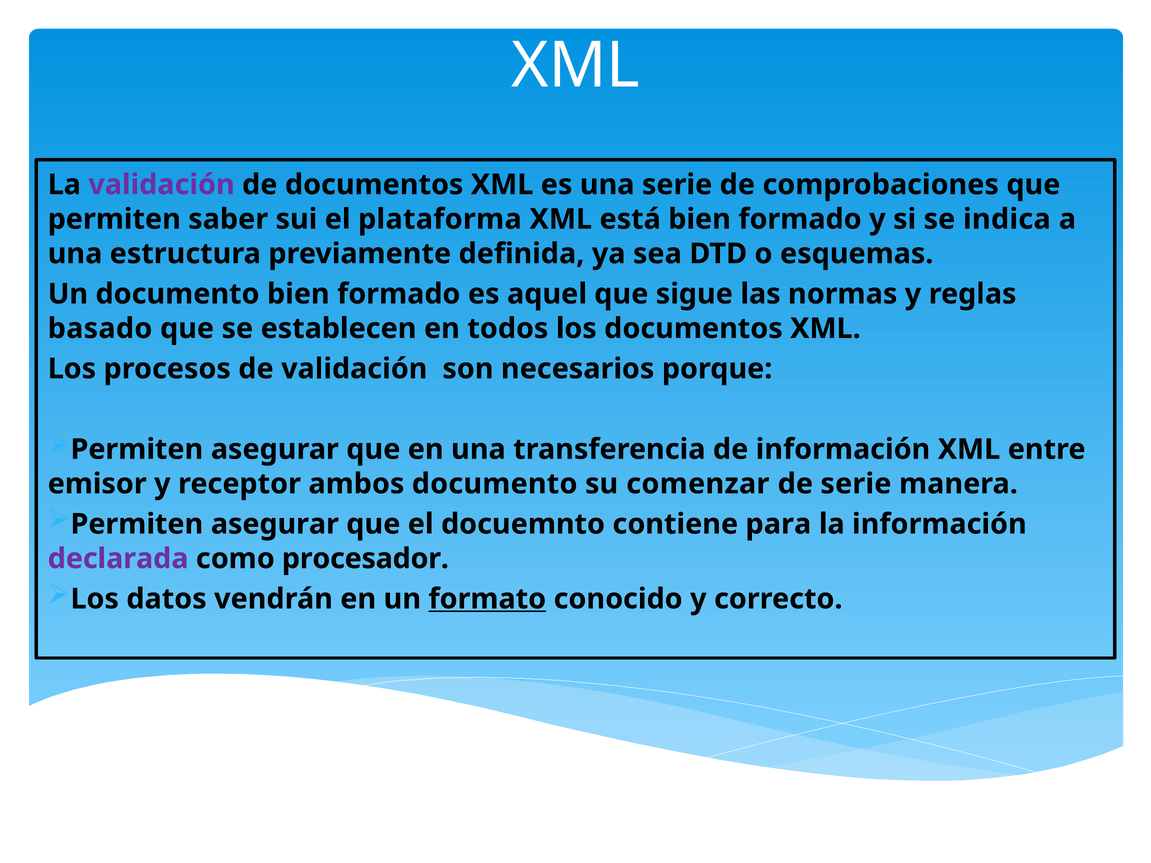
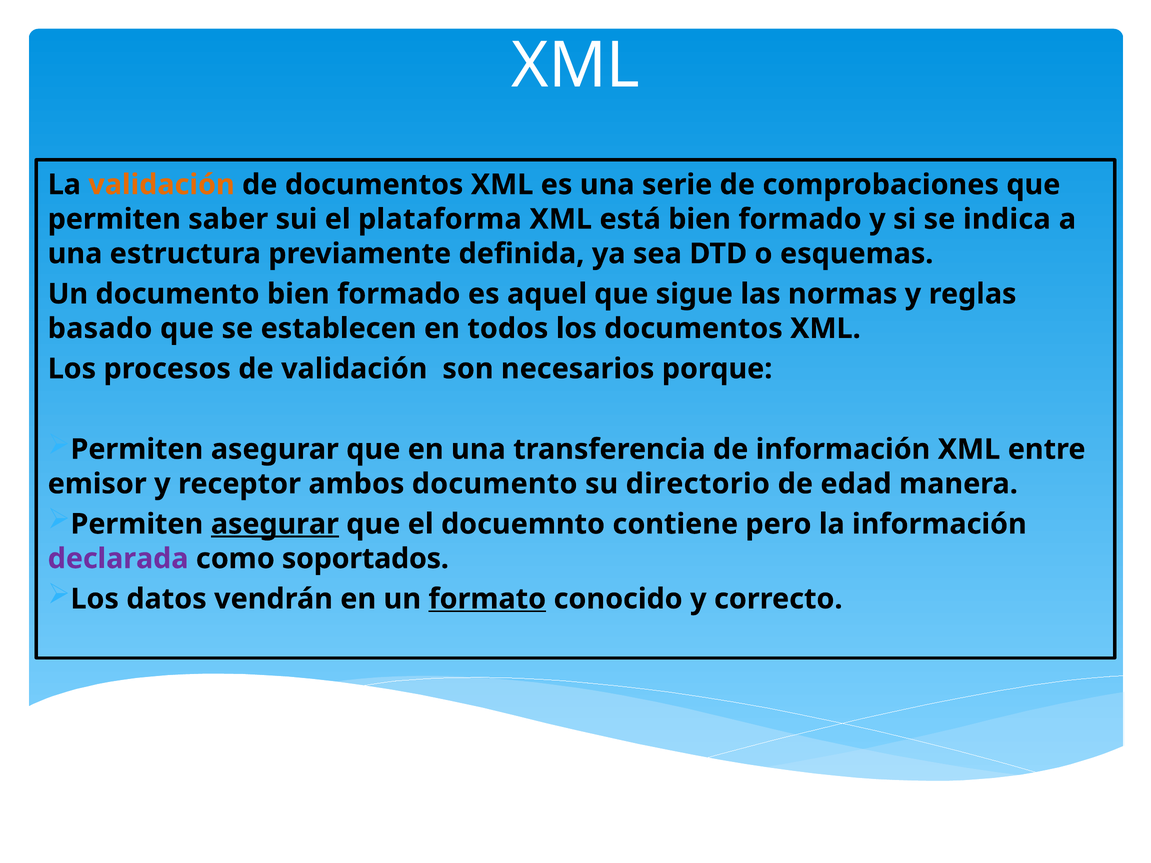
validación colour: purple -> orange (162, 185)
comenzar: comenzar -> directorio (698, 484)
de serie: serie -> edad (856, 484)
asegurar underline: none -> present (275, 524)
para: para -> pero (778, 524)
procesador: procesador -> soportados (365, 559)
